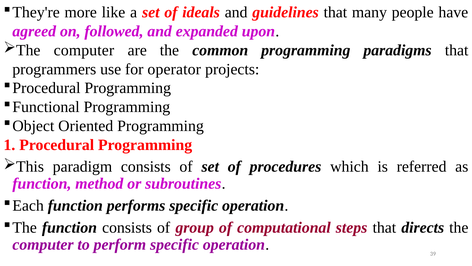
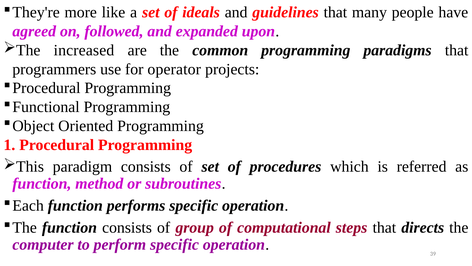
computer: computer -> increased (84, 50)
